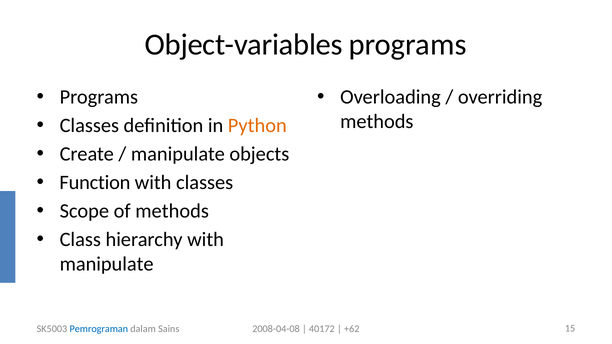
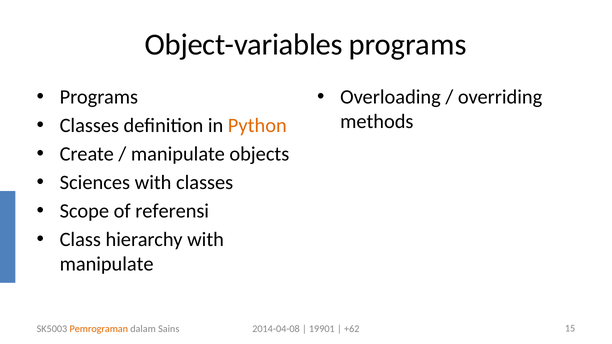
Function: Function -> Sciences (95, 183)
of methods: methods -> referensi (172, 211)
Pemrograman colour: blue -> orange (99, 329)
2008-04-08: 2008-04-08 -> 2014-04-08 (276, 329)
40172: 40172 -> 19901 (322, 329)
